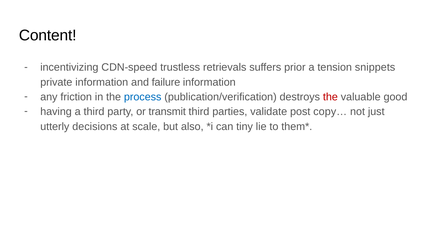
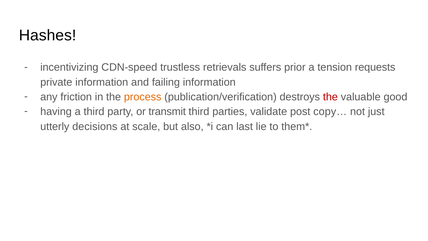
Content: Content -> Hashes (48, 35)
snippets: snippets -> requests (375, 67)
failure: failure -> failing (166, 82)
process colour: blue -> orange (143, 97)
tiny: tiny -> last (245, 126)
